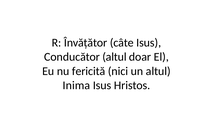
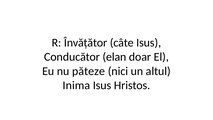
Conducător altul: altul -> elan (114, 57)
fericită: fericită -> păteze (89, 71)
